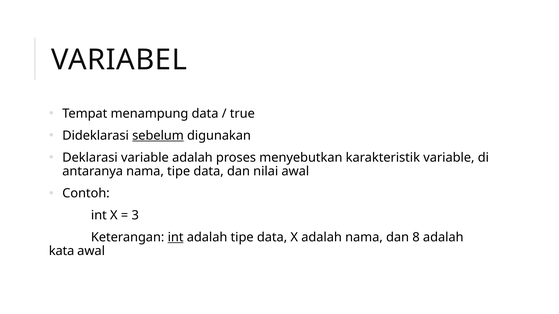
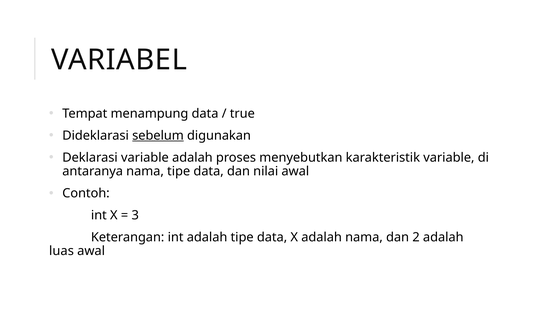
int underline: present -> none (176, 237)
8: 8 -> 2 (416, 237)
kata: kata -> luas (61, 251)
